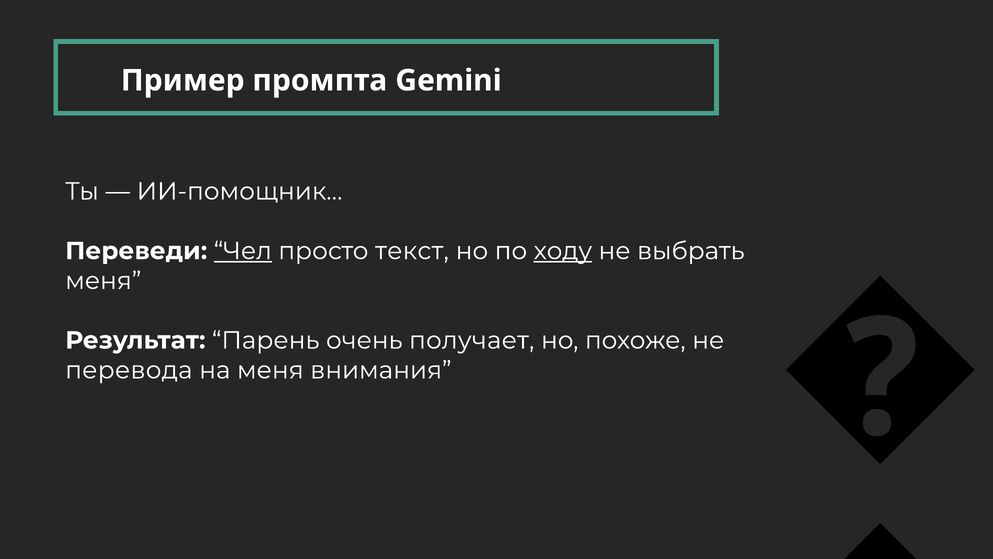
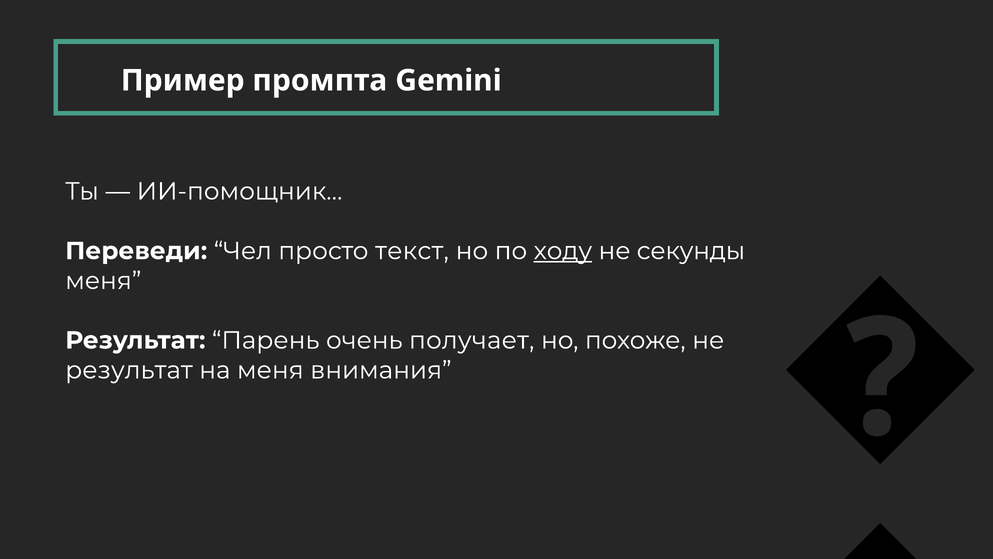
Чел underline: present -> none (243, 251)
выбрать: выбрать -> секунды (691, 251)
перевода: перевода -> результат (129, 370)
